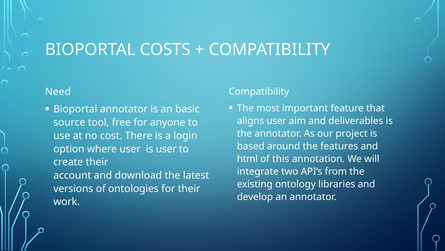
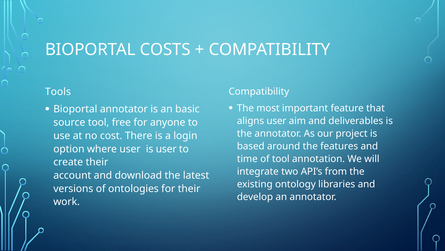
Need: Need -> Tools (58, 92)
html: html -> time (247, 158)
of this: this -> tool (281, 158)
